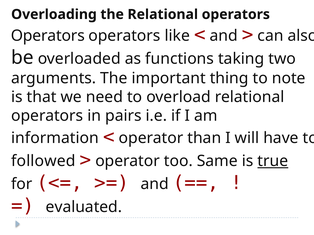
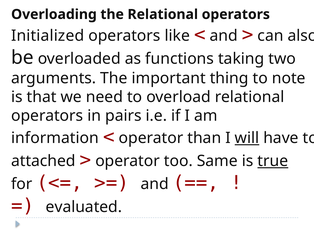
Operators: Operators -> Initialized (48, 36)
will underline: none -> present (247, 138)
followed: followed -> attached (43, 161)
